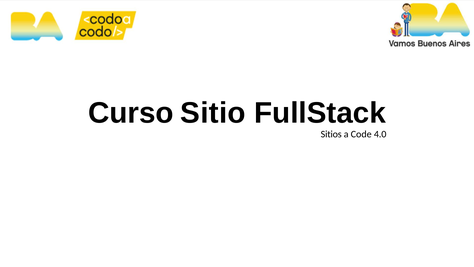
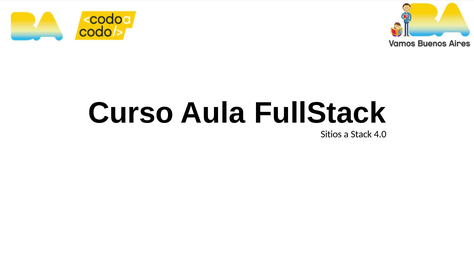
Sitio: Sitio -> Aula (213, 113)
Code: Code -> Stack (361, 134)
